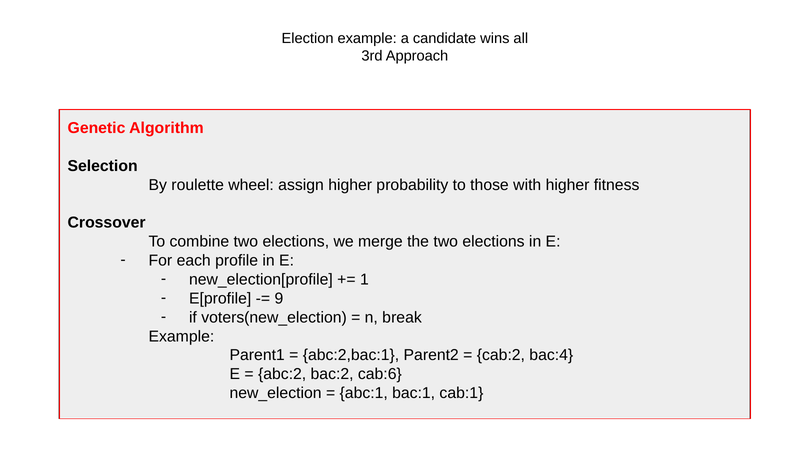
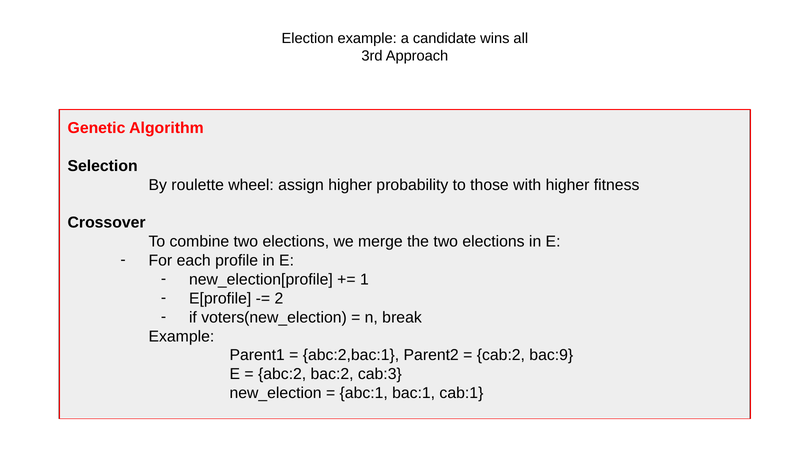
9: 9 -> 2 (279, 298)
bac:4: bac:4 -> bac:9 (551, 355)
cab:6: cab:6 -> cab:3 (380, 374)
